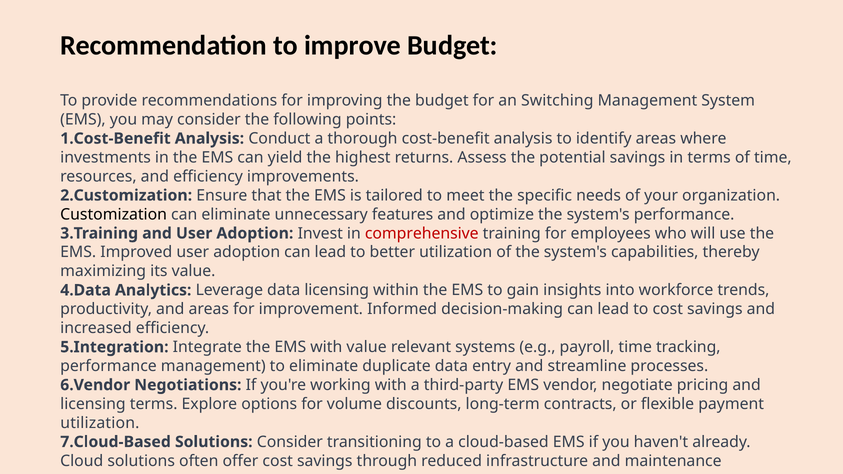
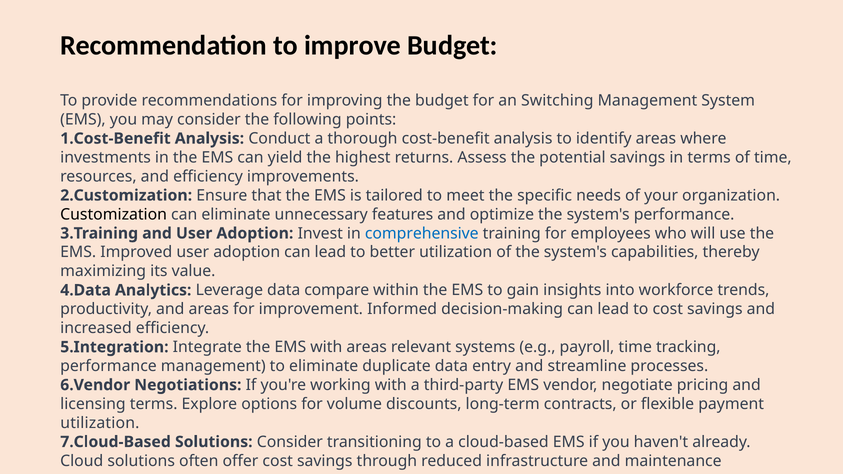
comprehensive colour: red -> blue (422, 233)
data licensing: licensing -> compare (337, 290)
with value: value -> areas (367, 347)
